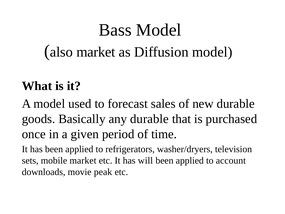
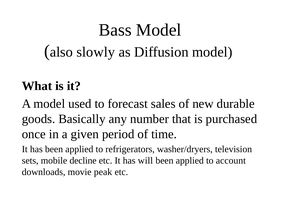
also market: market -> slowly (96, 52)
any durable: durable -> number (149, 119)
mobile market: market -> decline (83, 160)
